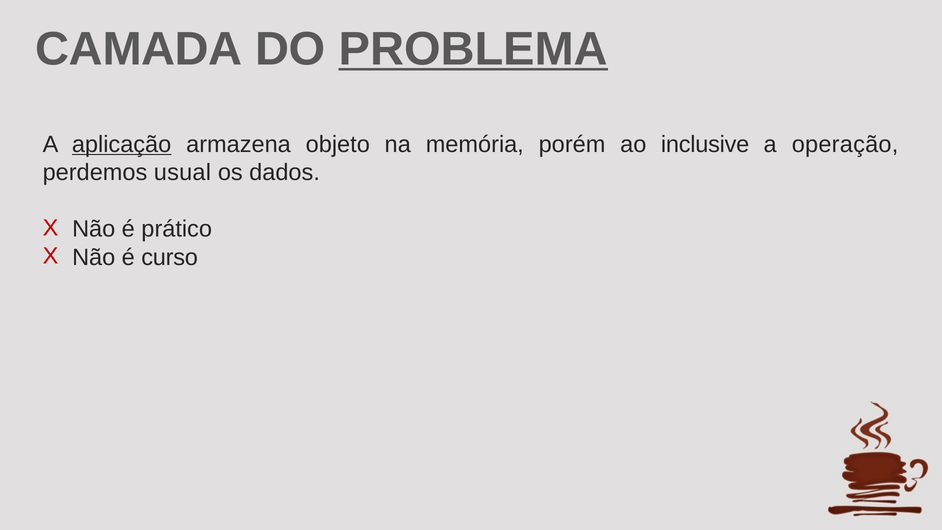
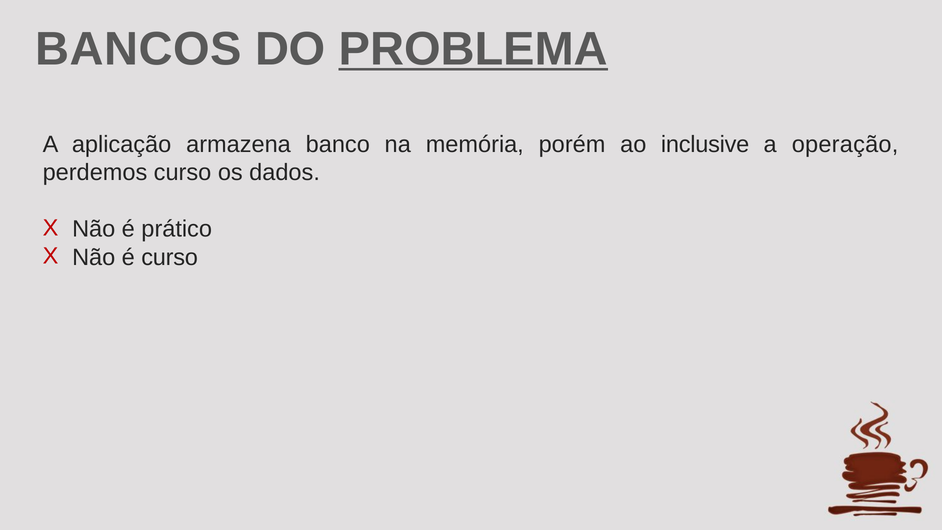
CAMADA: CAMADA -> BANCOS (138, 49)
aplicação underline: present -> none (122, 144)
objeto: objeto -> banco (338, 144)
perdemos usual: usual -> curso (183, 173)
